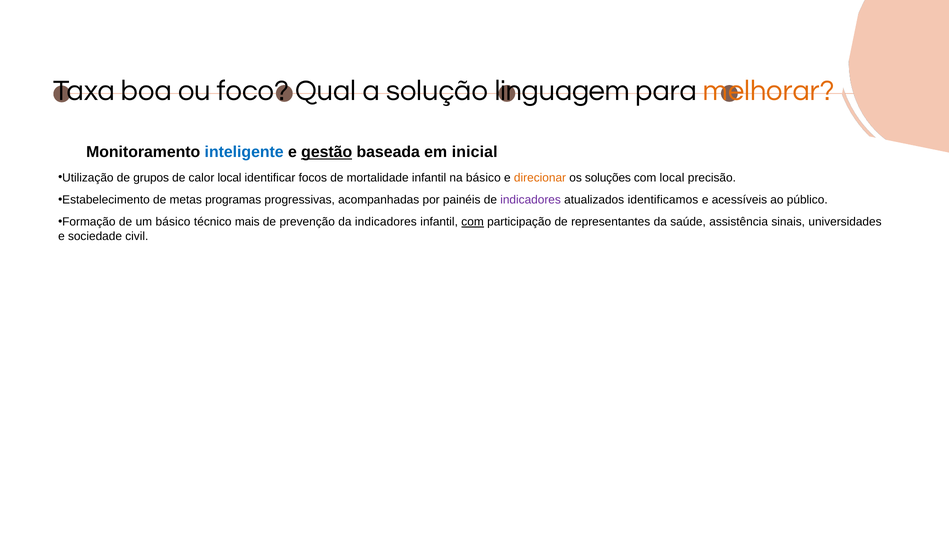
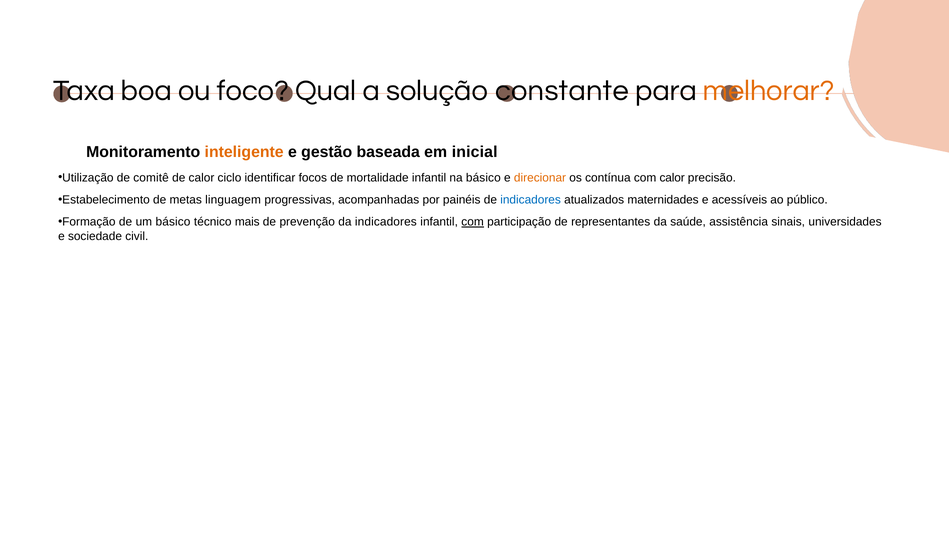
linguagem: linguagem -> constante (562, 90)
inteligente colour: blue -> orange (244, 152)
gestão underline: present -> none (327, 152)
grupos: grupos -> comitê (151, 178)
calor local: local -> ciclo (229, 178)
soluções: soluções -> contínua (608, 178)
com local: local -> calor (672, 178)
programas: programas -> linguagem (233, 200)
indicadores colour: purple -> blue (531, 200)
identificamos: identificamos -> maternidades (663, 200)
